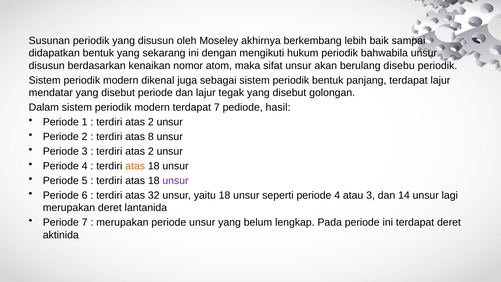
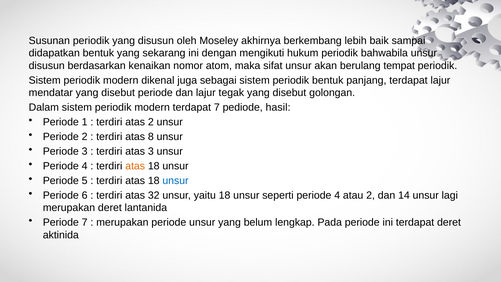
disebu: disebu -> tempat (399, 66)
2: 2 -> 3 (151, 151)
unsur colour: purple -> blue (175, 181)
atau 3: 3 -> 2 (371, 195)
